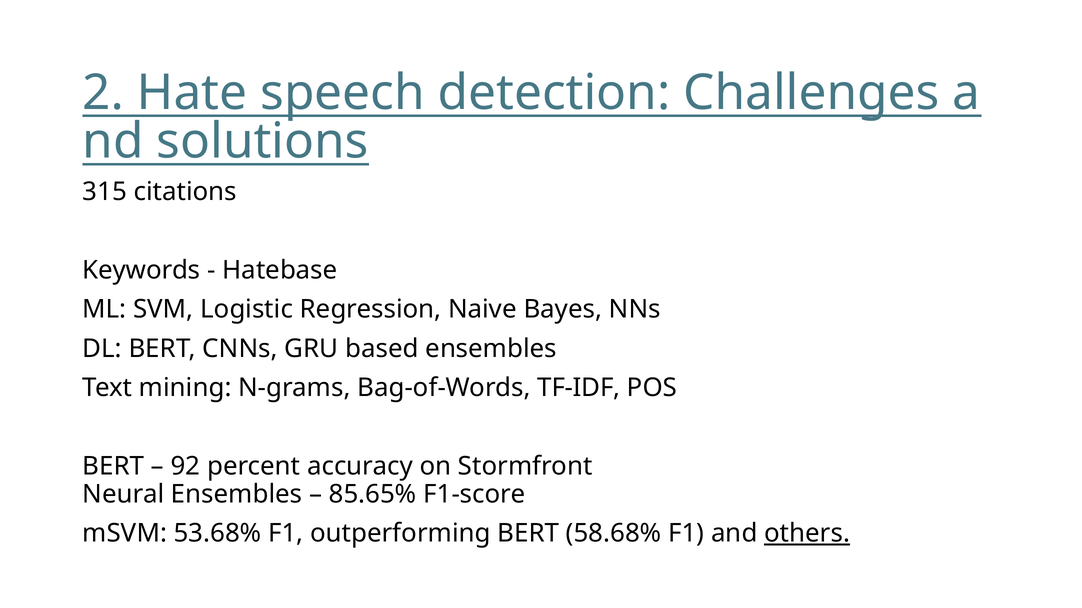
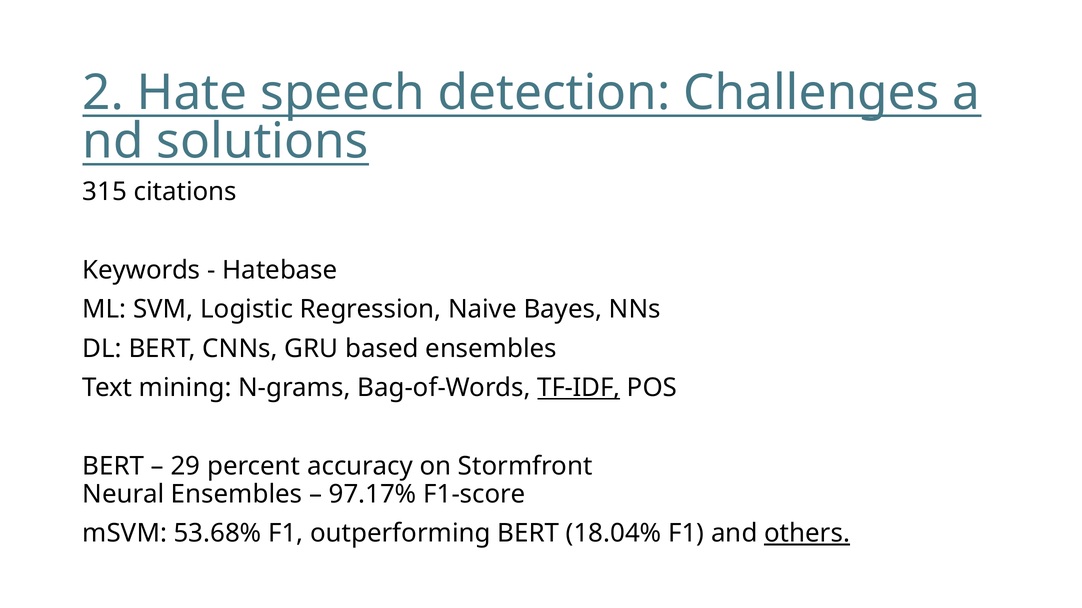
TF-IDF underline: none -> present (579, 388)
92: 92 -> 29 (185, 467)
85.65%: 85.65% -> 97.17% (373, 495)
58.68%: 58.68% -> 18.04% (614, 534)
